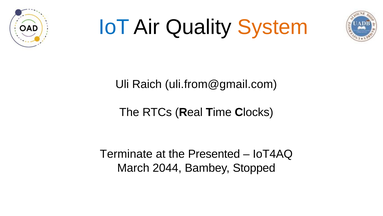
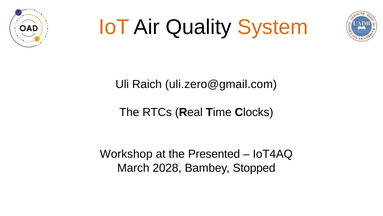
IoT colour: blue -> orange (114, 27)
uli.from@gmail.com: uli.from@gmail.com -> uli.zero@gmail.com (221, 84)
Terminate: Terminate -> Workshop (126, 154)
2044: 2044 -> 2028 (167, 168)
